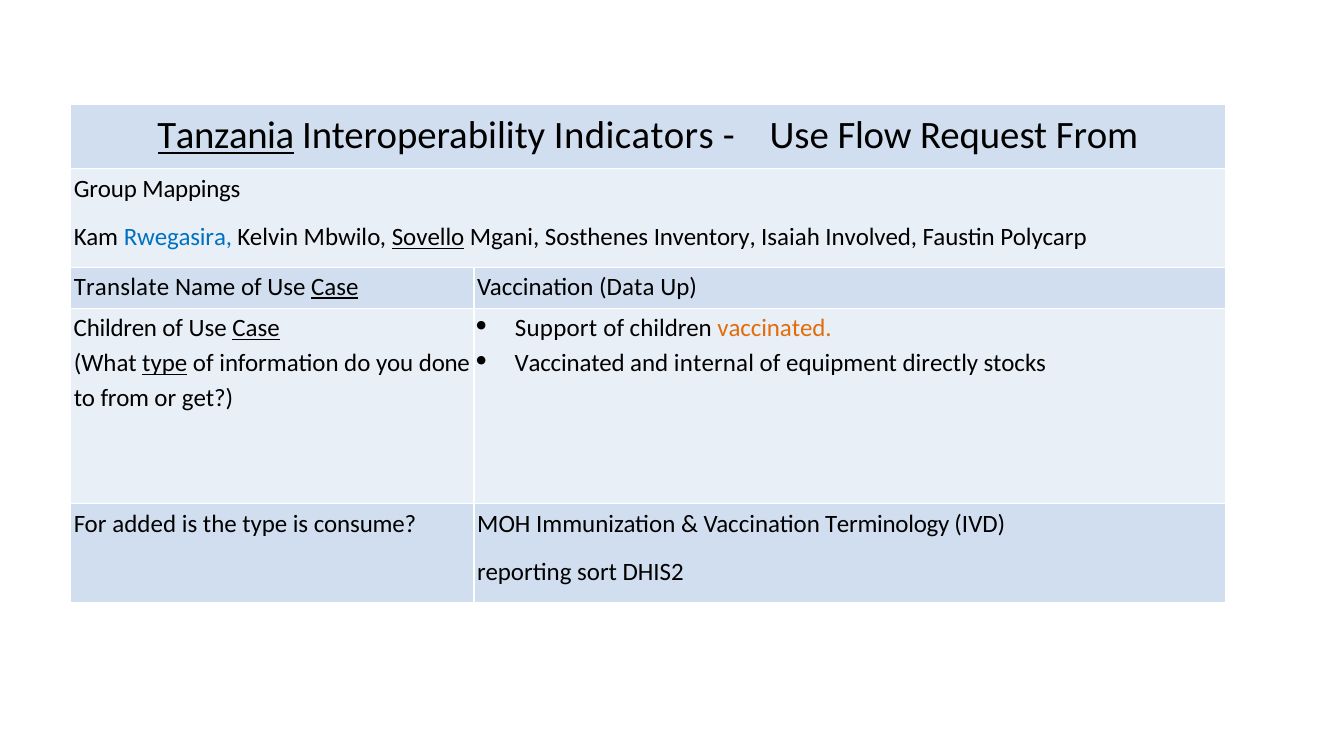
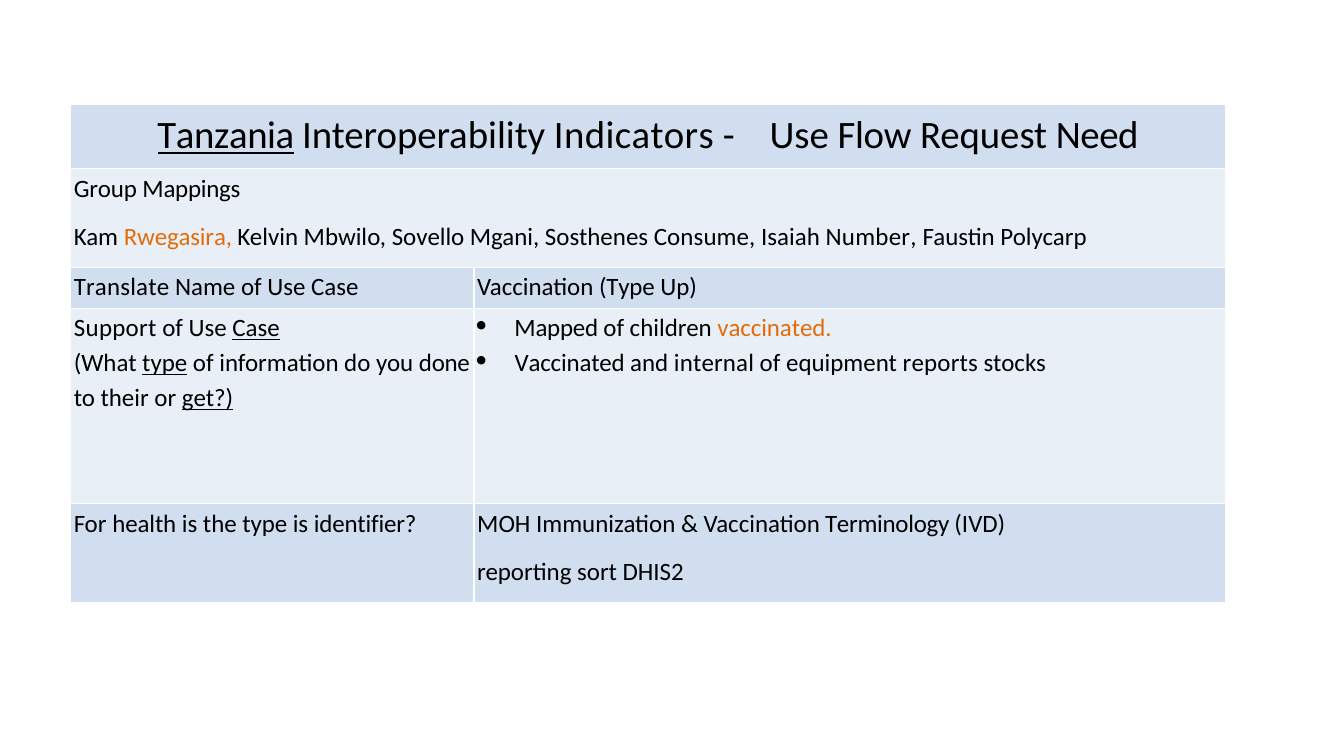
Request From: From -> Need (1097, 136)
Rwegasira colour: blue -> orange (178, 238)
Sovello underline: present -> none (428, 238)
Inventory: Inventory -> Consume (705, 238)
Involved: Involved -> Number (871, 238)
Case underline: present -> none (335, 288)
Vaccination Data: Data -> Type (627, 288)
Support: Support -> Mapped (556, 329)
Children: Children -> Support (115, 329)
directly: directly -> reports (940, 364)
to from: from -> their (125, 399)
get underline: none -> present (208, 399)
added: added -> health (144, 524)
consume: consume -> identifier (365, 524)
